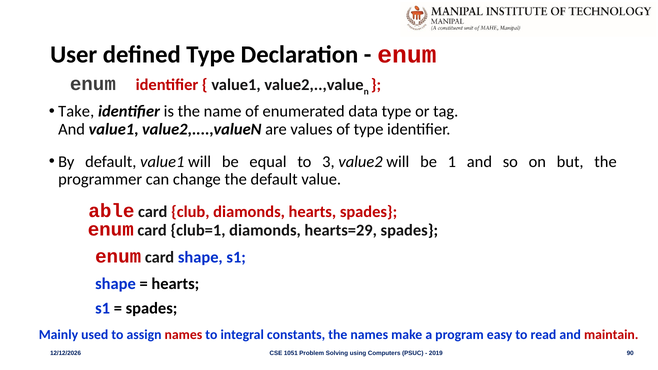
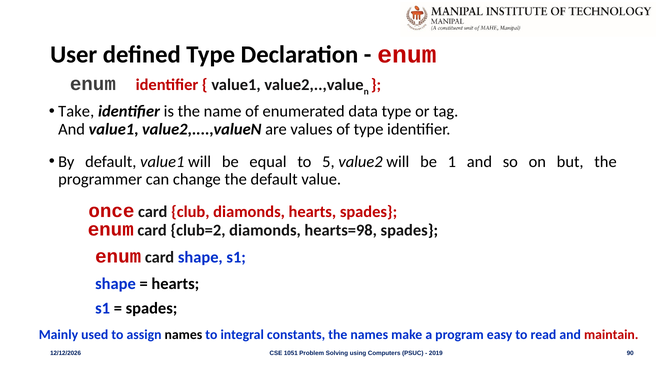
3: 3 -> 5 (328, 162)
able: able -> once (111, 211)
club=1: club=1 -> club=2 (198, 230)
hearts=29: hearts=29 -> hearts=98 (341, 230)
names colour: red -> black (183, 335)
